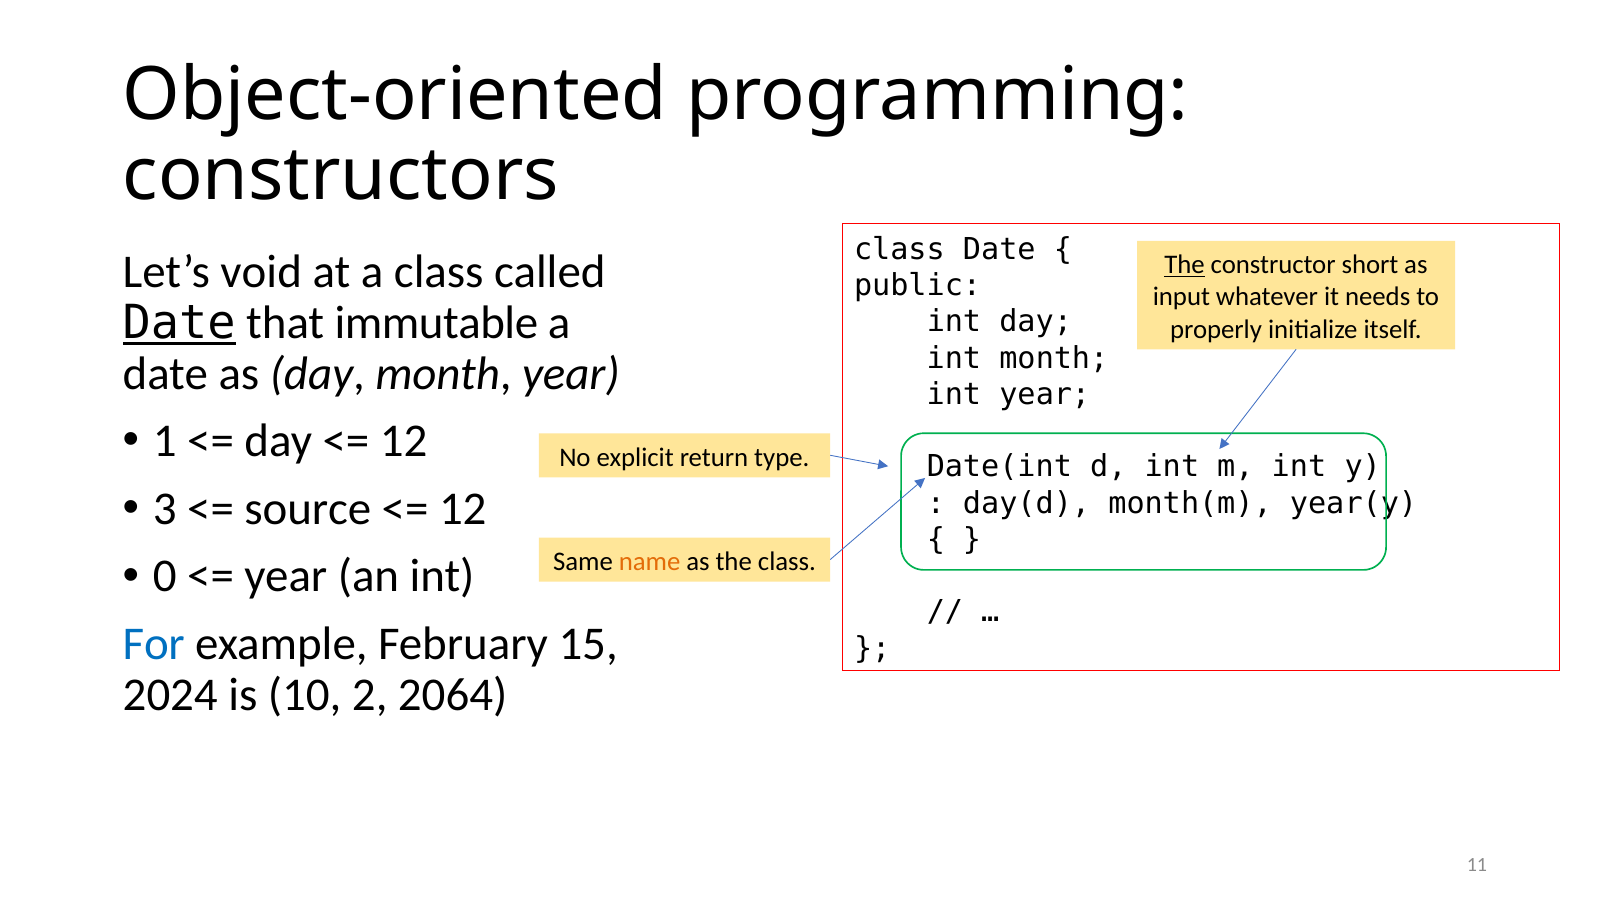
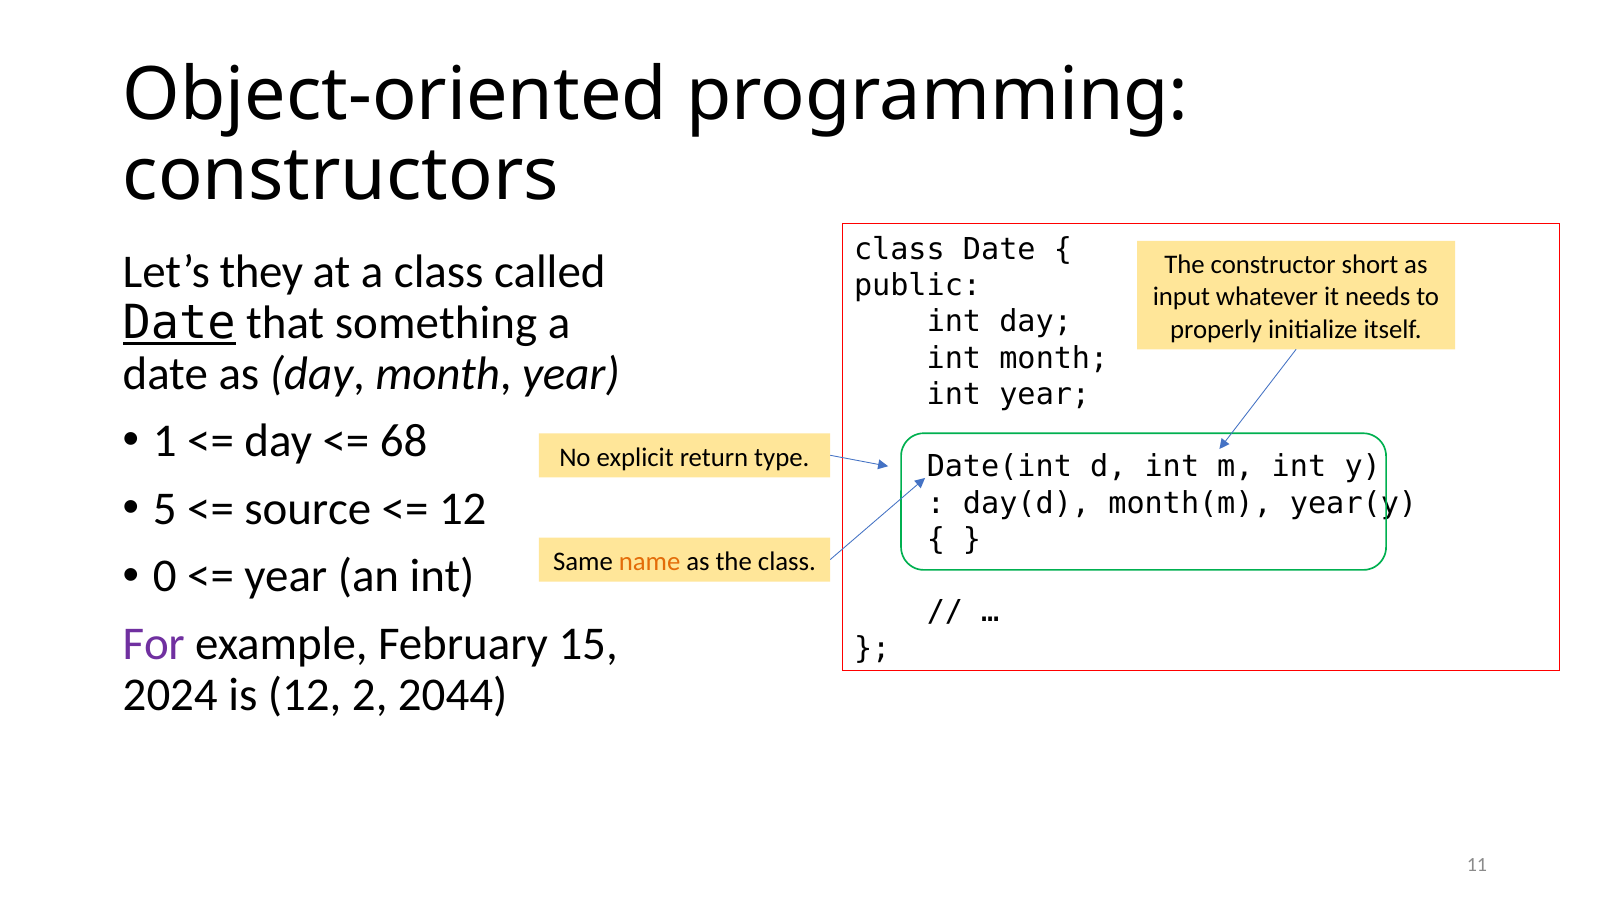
void: void -> they (261, 272)
The underline: present -> none (1184, 265)
immutable: immutable -> something (436, 323)
12: 12 -> 68 (404, 441)
3: 3 -> 5 (165, 509)
For colour: blue -> purple (154, 644)
is 10: 10 -> 12 (305, 694)
2064: 2064 -> 2044 (453, 694)
